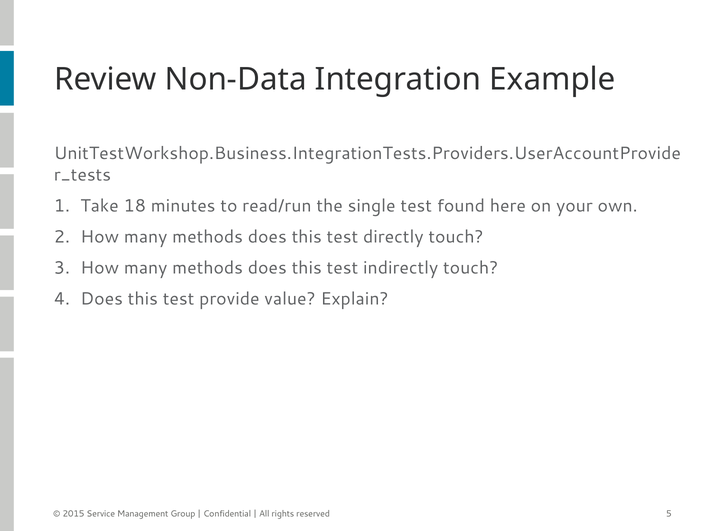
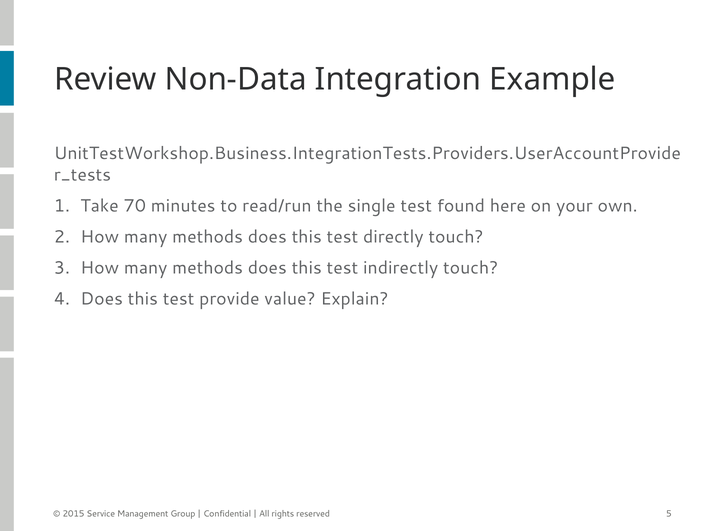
18: 18 -> 70 (135, 205)
